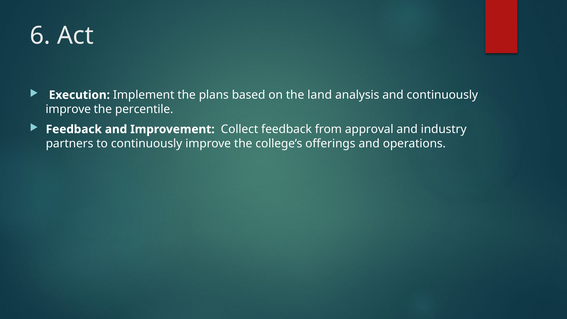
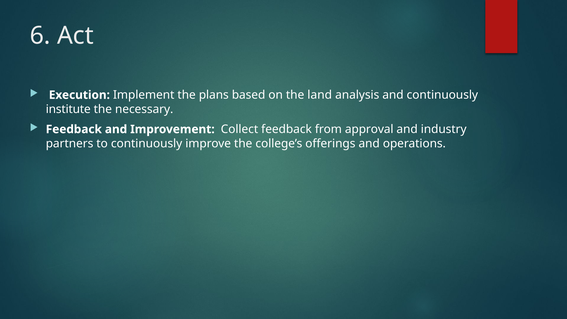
improve: improve -> institute (68, 109)
percentile: percentile -> necessary (144, 109)
